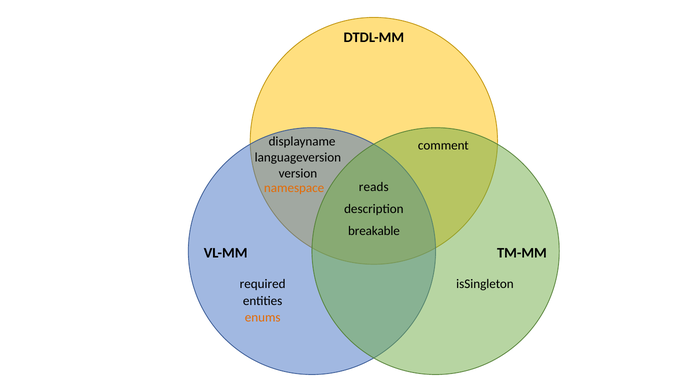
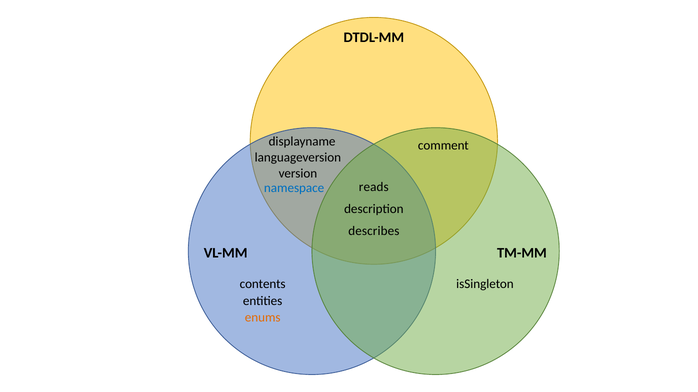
namespace colour: orange -> blue (294, 188)
breakable: breakable -> describes (374, 231)
required: required -> contents (263, 284)
